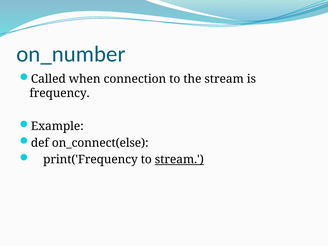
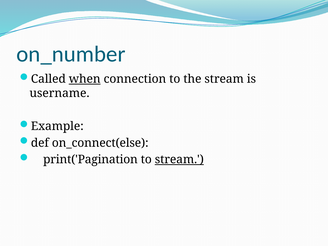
when underline: none -> present (85, 79)
frequency: frequency -> username (59, 93)
print('Frequency: print('Frequency -> print('Pagination (90, 159)
